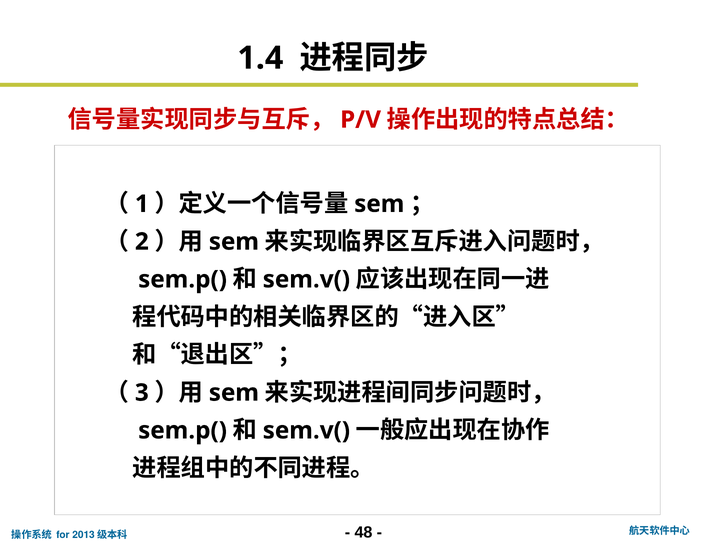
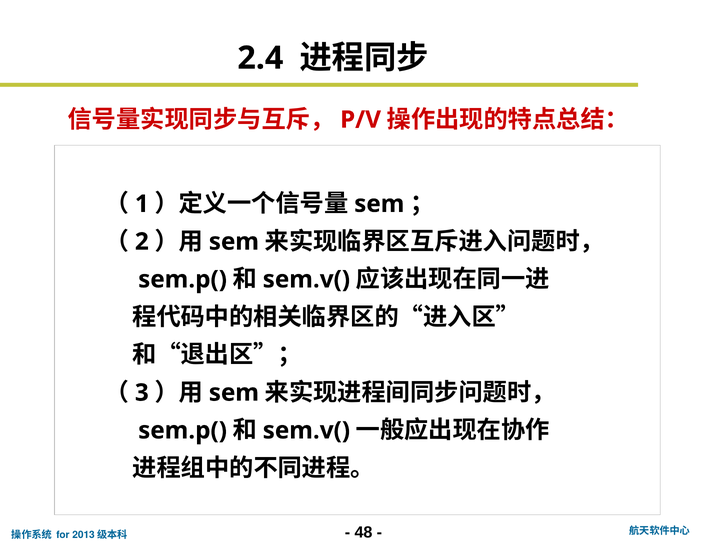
1.4: 1.4 -> 2.4 (260, 58)
